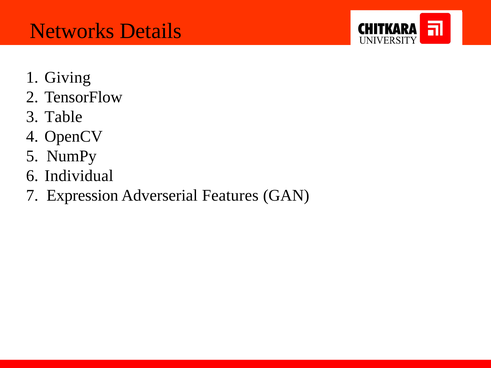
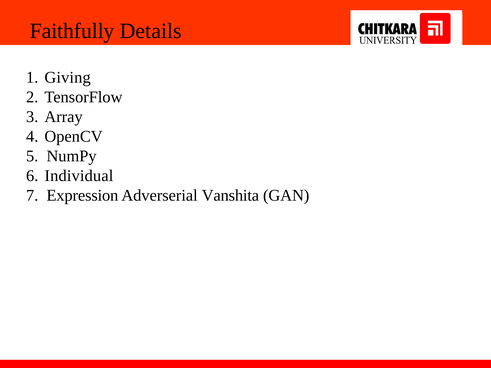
Networks: Networks -> Faithfully (72, 31)
Table: Table -> Array (64, 117)
Features: Features -> Vanshita (230, 195)
